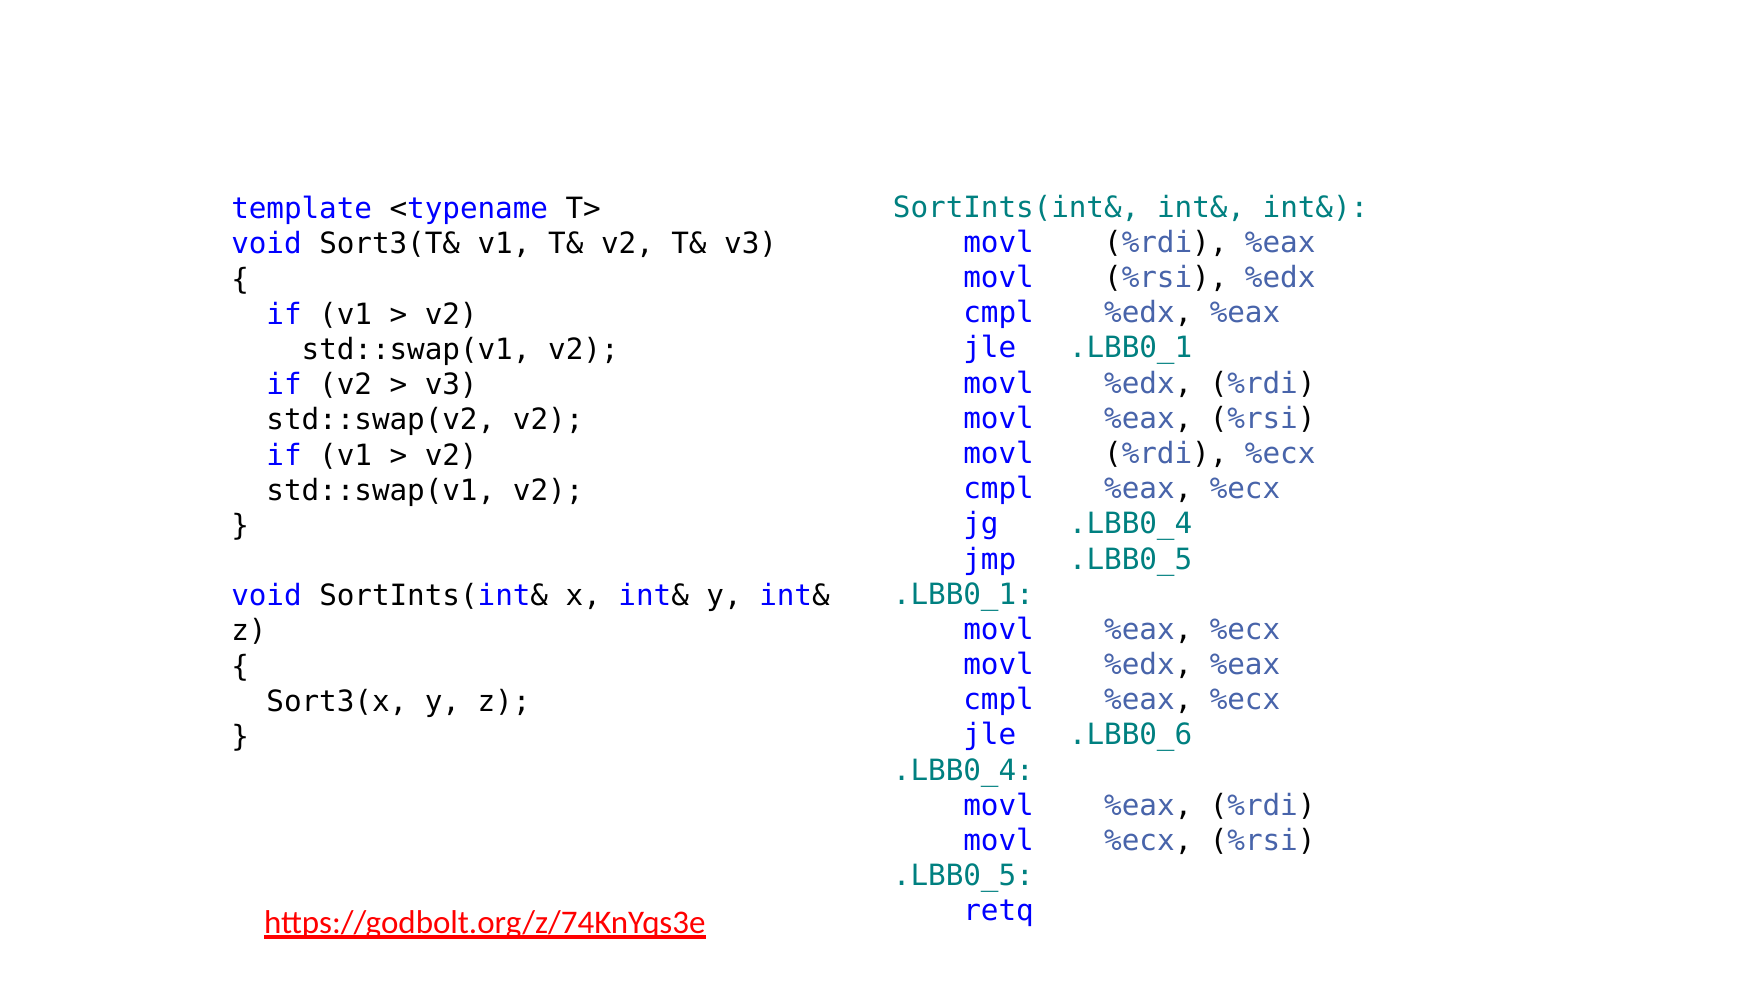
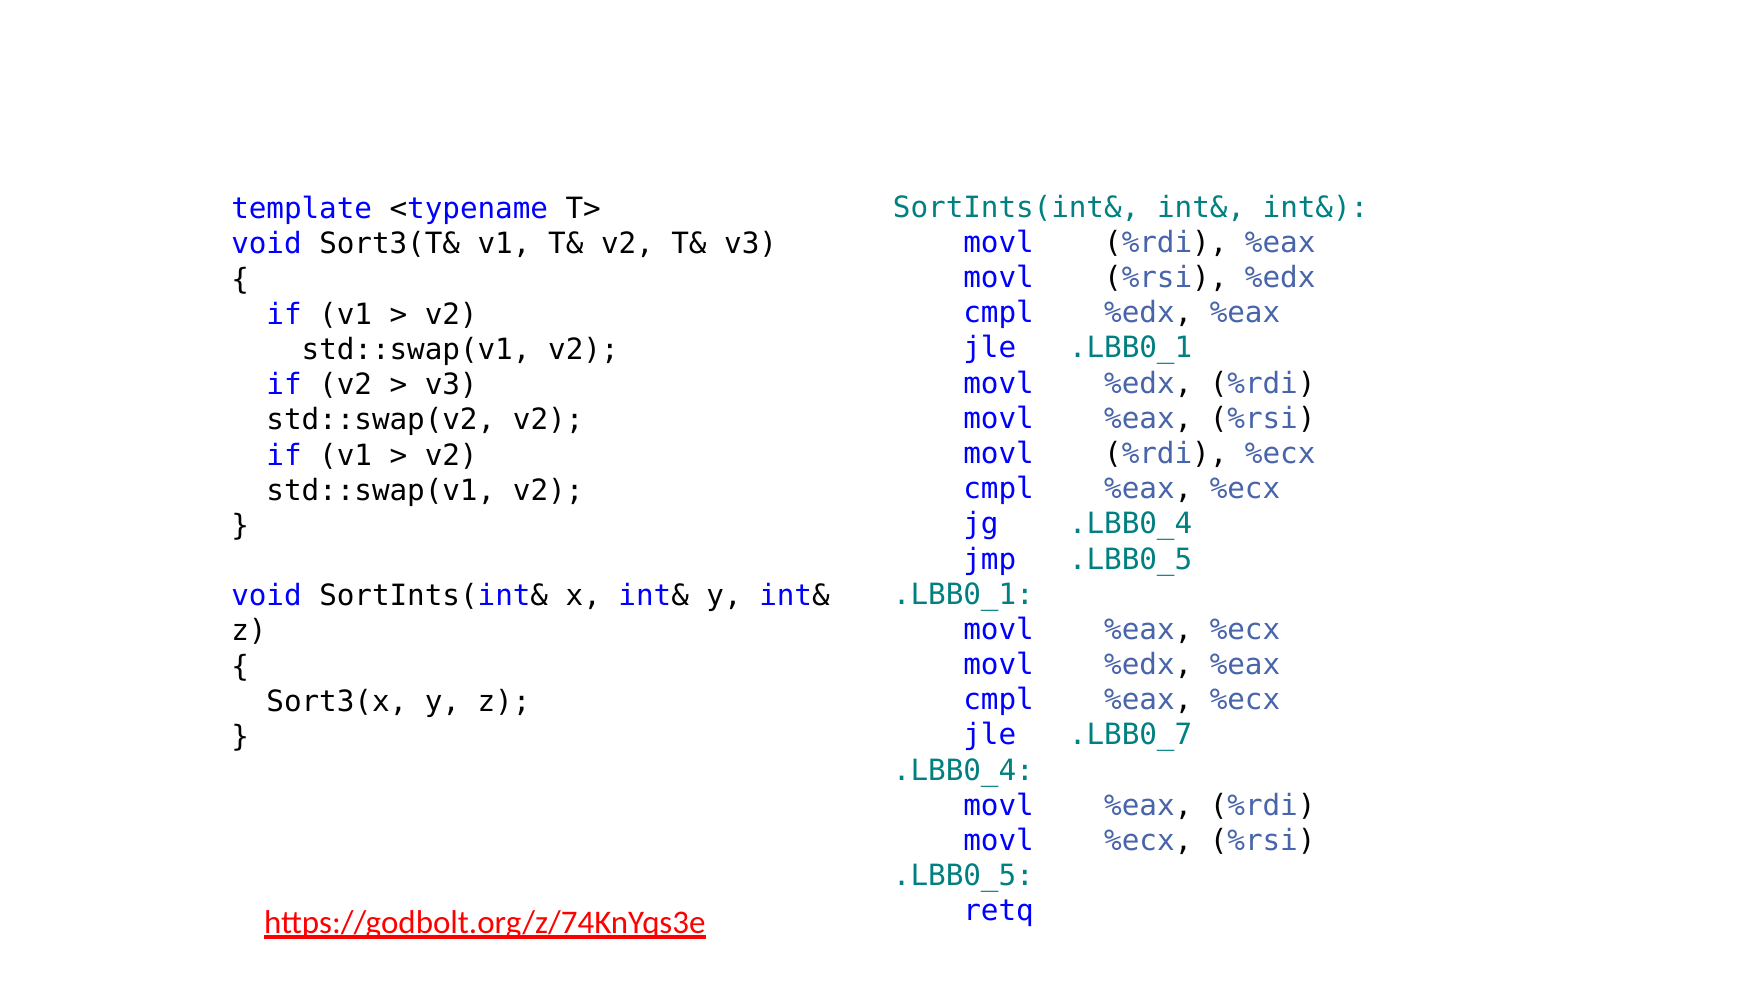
.LBB0_6: .LBB0_6 -> .LBB0_7 (1131, 735)
